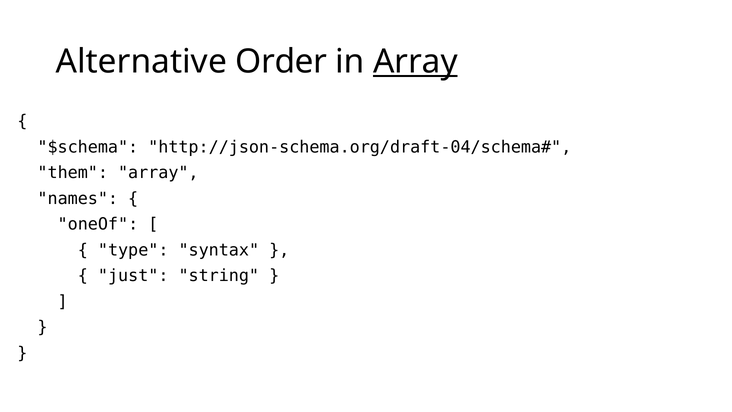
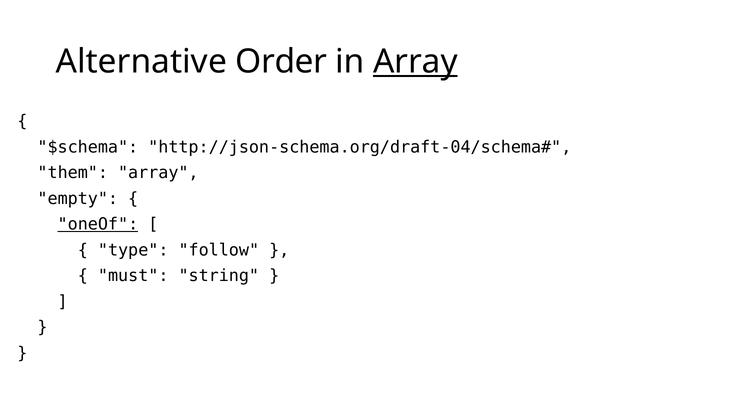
names: names -> empty (78, 199)
oneOf underline: none -> present (98, 224)
syntax: syntax -> follow (219, 250)
just: just -> must (133, 276)
